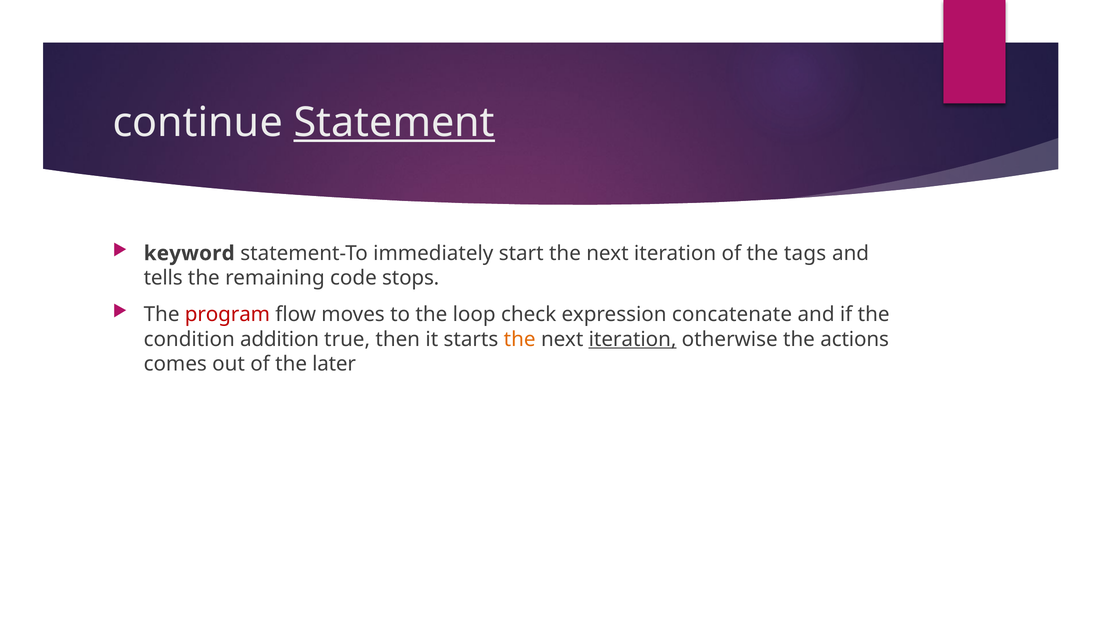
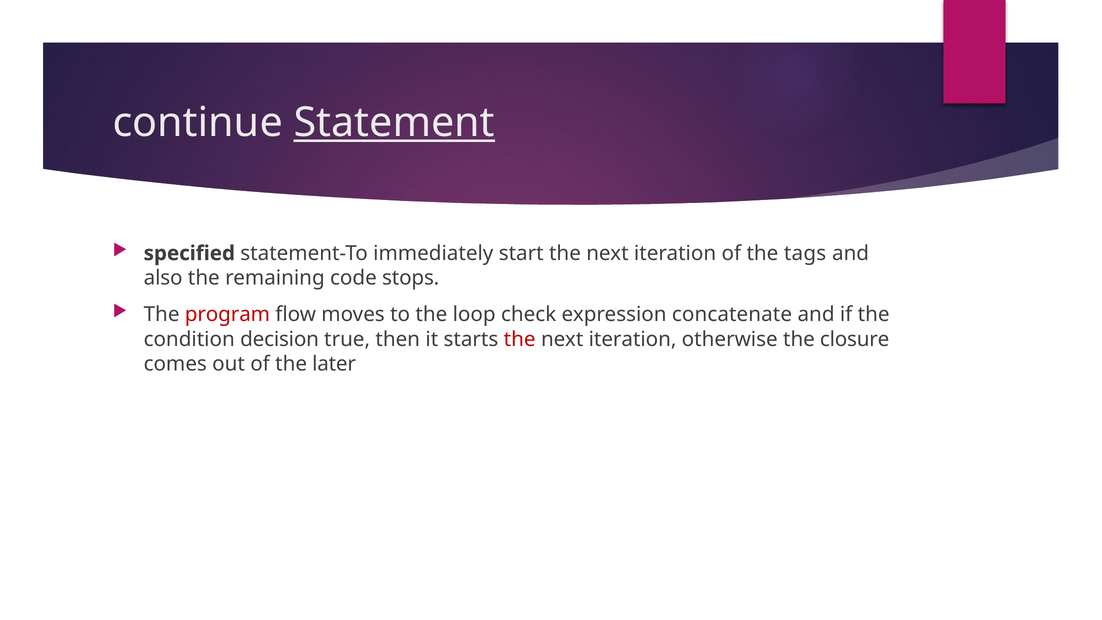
keyword: keyword -> specified (189, 253)
tells: tells -> also (163, 278)
addition: addition -> decision (280, 339)
the colour: orange -> red (520, 339)
iteration underline: present -> none (633, 339)
actions: actions -> closure (855, 339)
